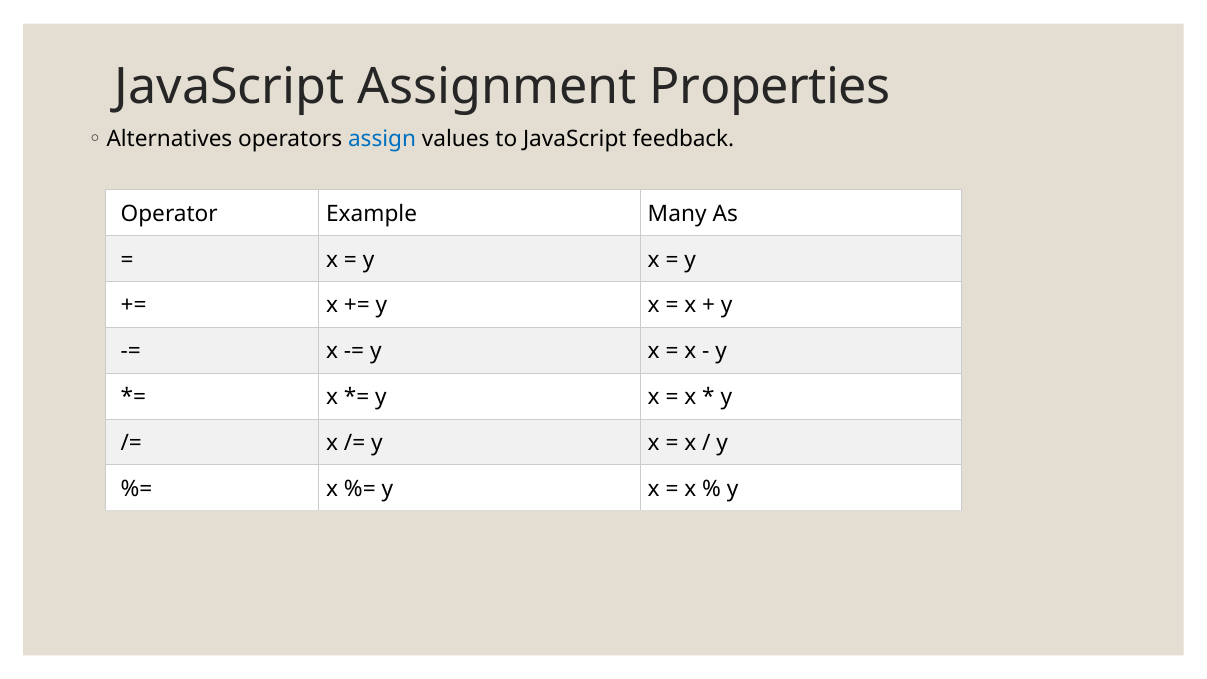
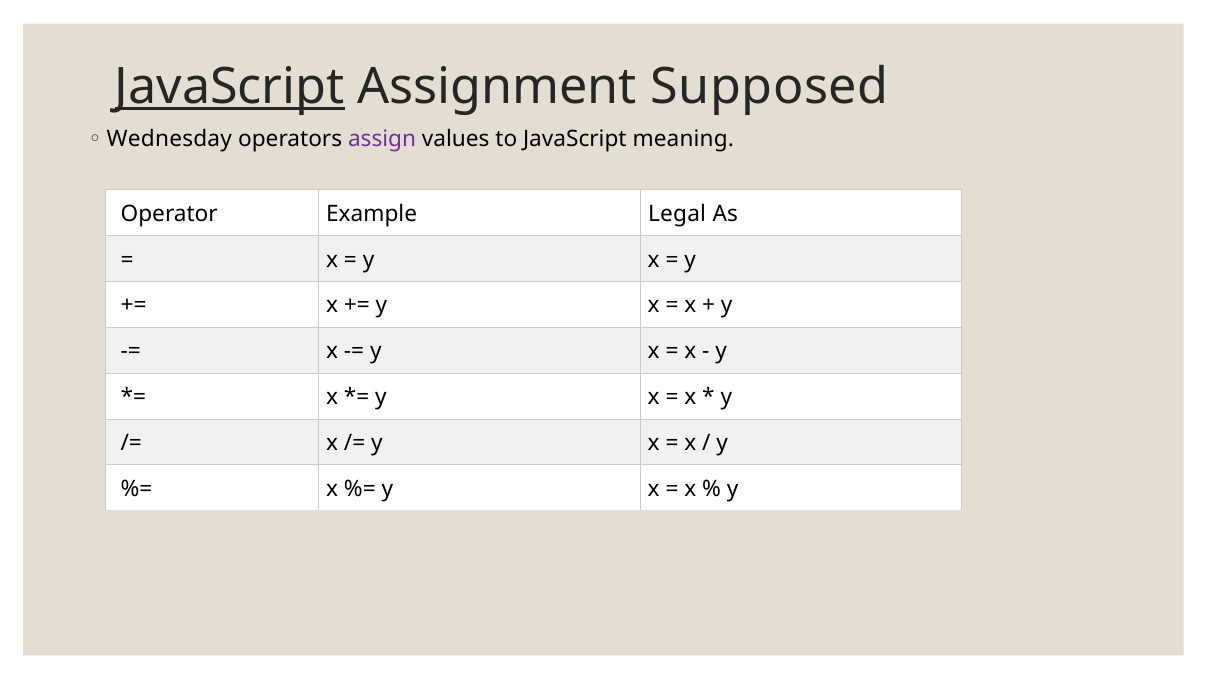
JavaScript underline: none -> present (230, 87)
Properties: Properties -> Supposed (770, 87)
Alternatives: Alternatives -> Wednesday (169, 139)
assign colour: blue -> purple (382, 139)
feedback: feedback -> meaning (683, 139)
Many: Many -> Legal (677, 214)
